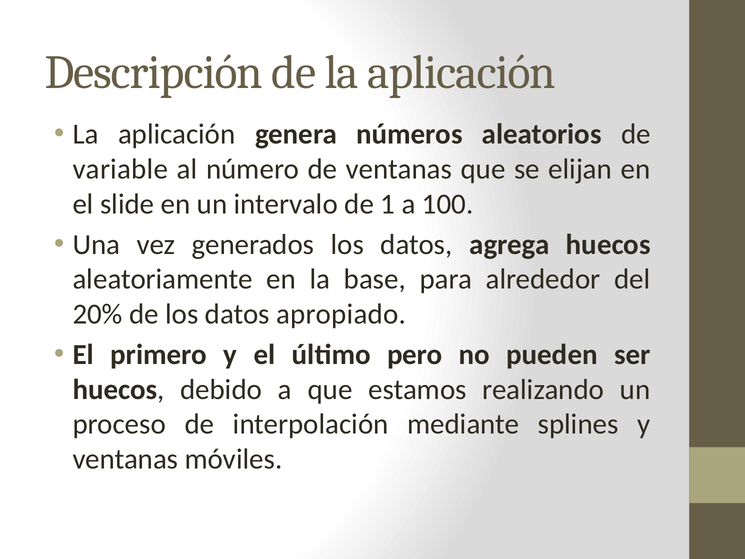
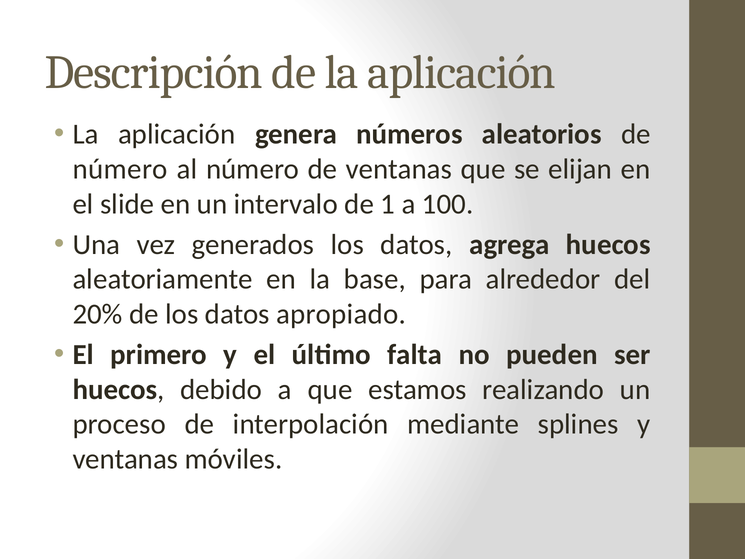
variable: variable -> número (120, 169)
pero: pero -> falta (415, 355)
